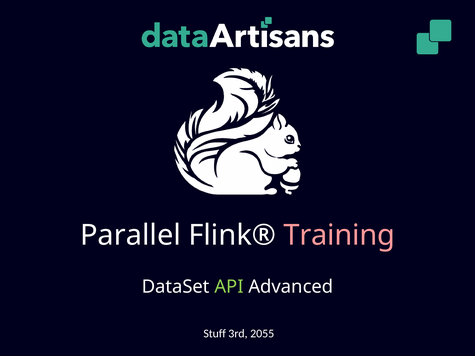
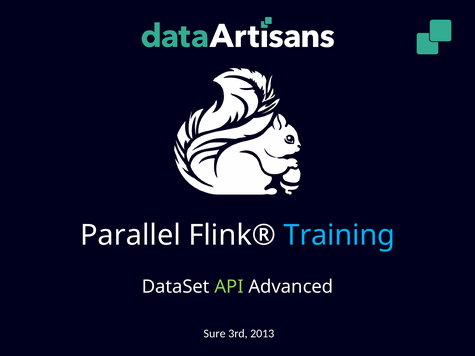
Training colour: pink -> light blue (339, 236)
Stuff: Stuff -> Sure (215, 334)
2055: 2055 -> 2013 (262, 334)
